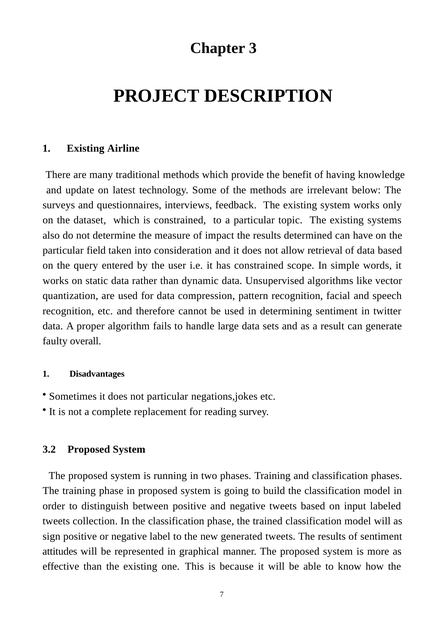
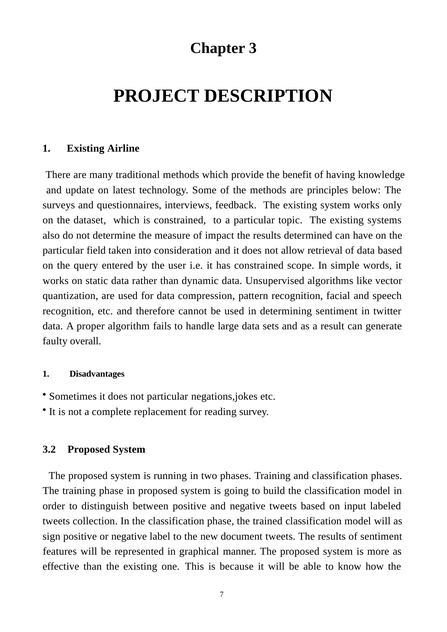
irrelevant: irrelevant -> principles (328, 190)
generated: generated -> document (242, 537)
attitudes: attitudes -> features (60, 552)
